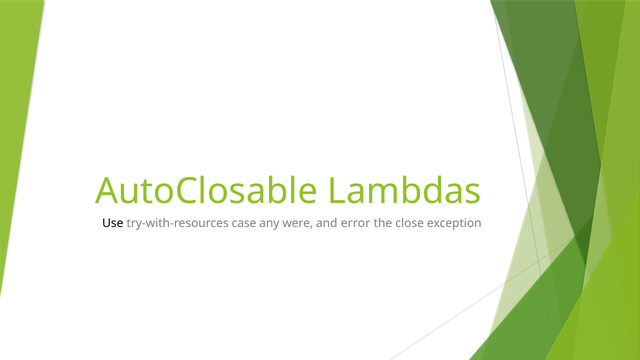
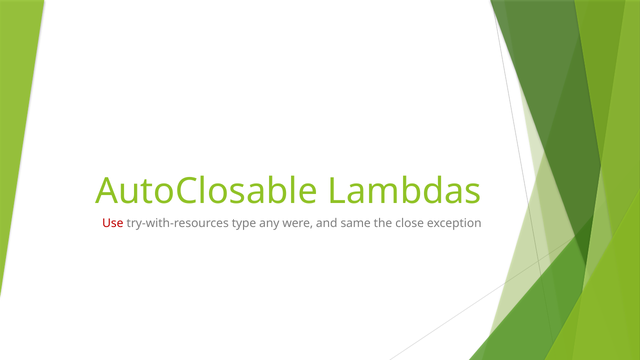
Use colour: black -> red (113, 223)
case: case -> type (244, 223)
error: error -> same (356, 223)
